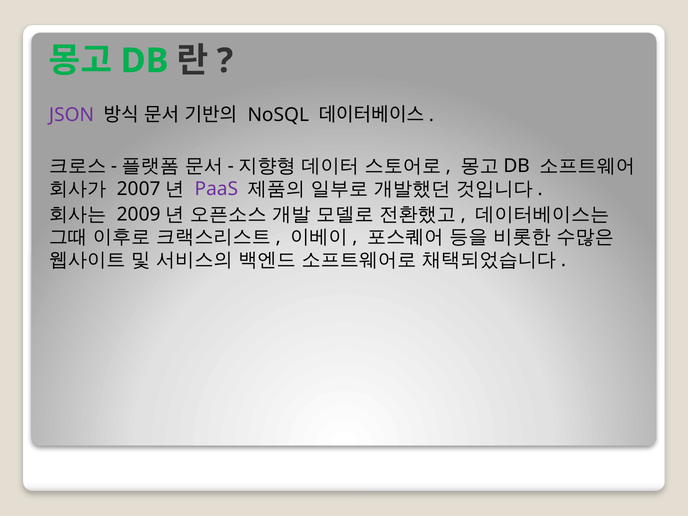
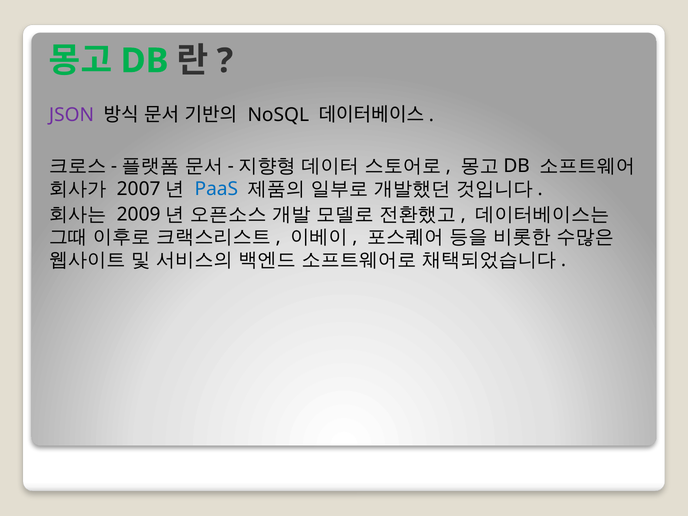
PaaS colour: purple -> blue (216, 189)
